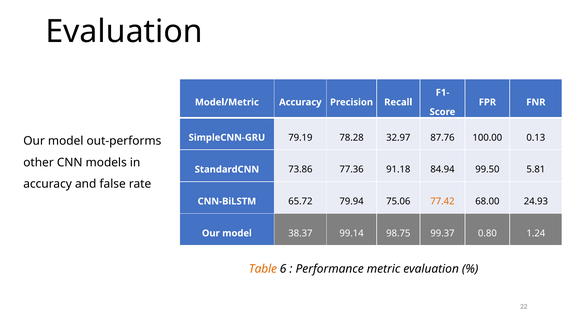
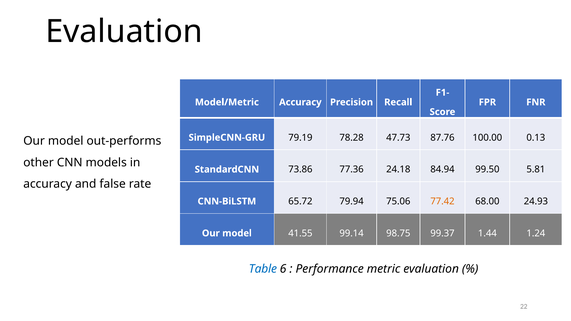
32.97: 32.97 -> 47.73 (398, 138)
91.18: 91.18 -> 24.18 (398, 170)
38.37: 38.37 -> 41.55 (300, 233)
0.80: 0.80 -> 1.44 (487, 233)
Table colour: orange -> blue (263, 269)
